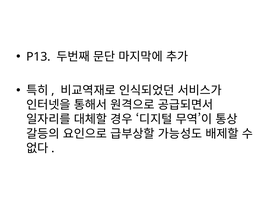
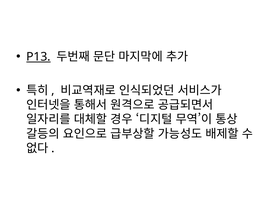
P13 underline: none -> present (38, 57)
